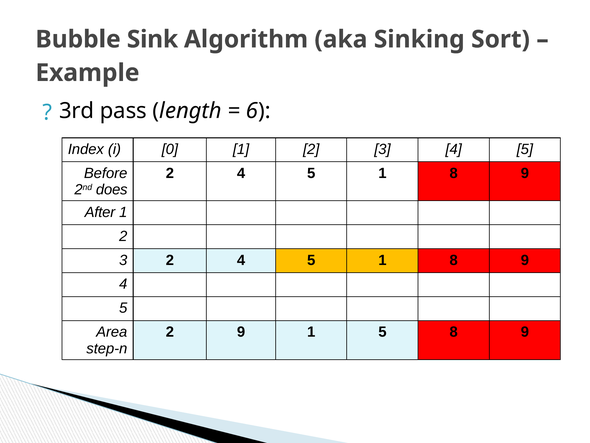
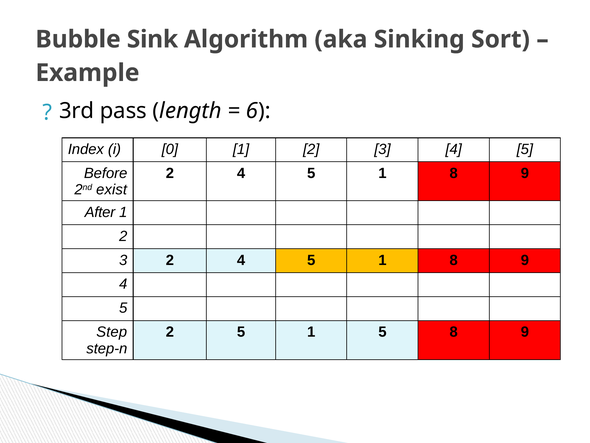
does: does -> exist (112, 190)
Area: Area -> Step (112, 332)
2 9: 9 -> 5 (241, 332)
